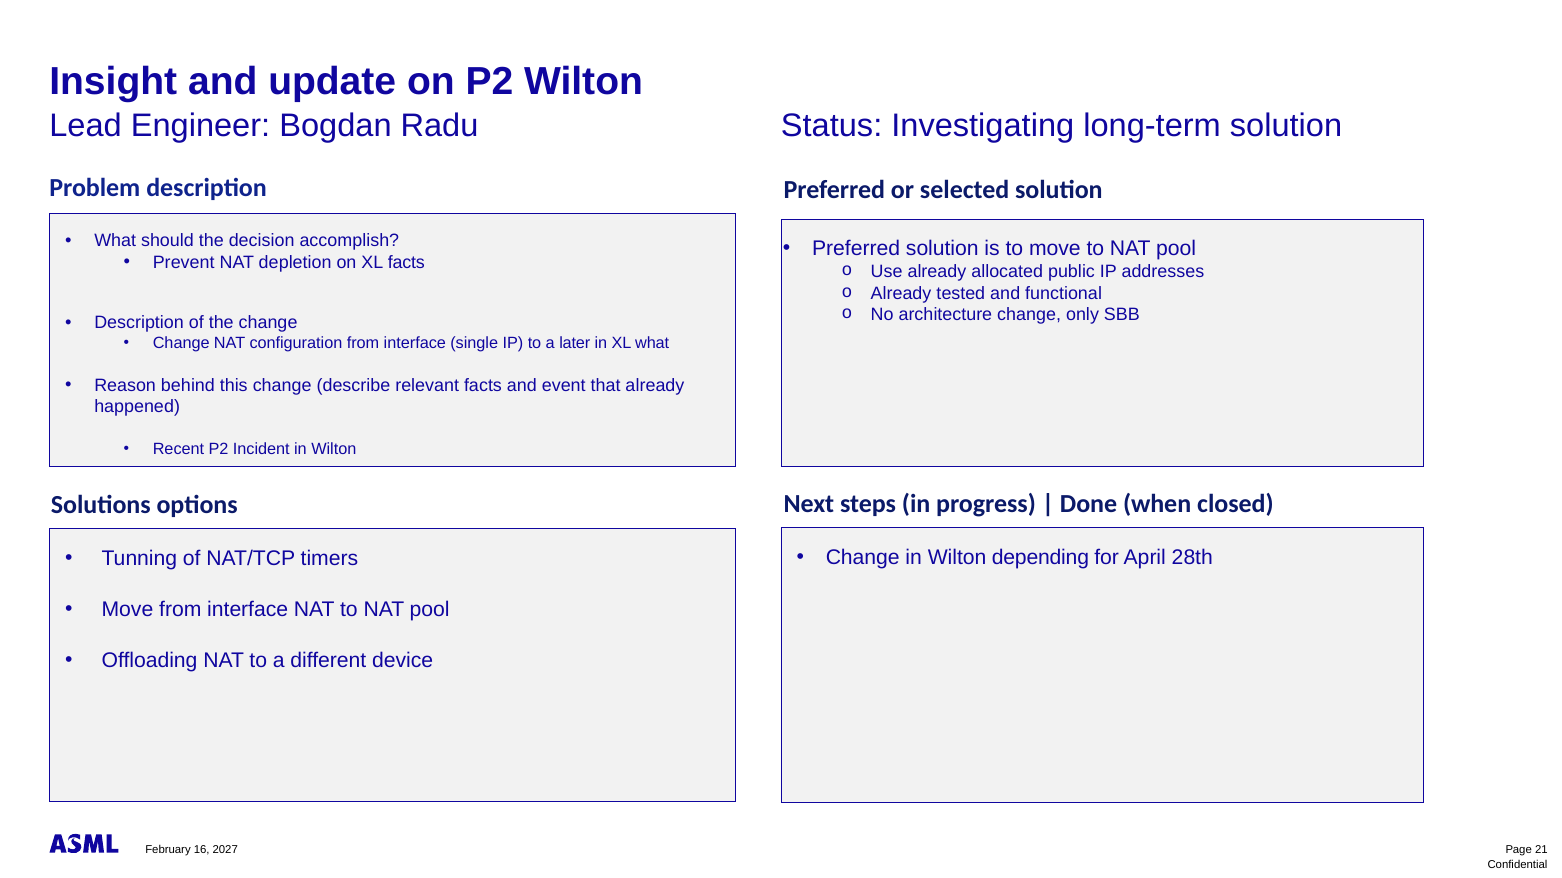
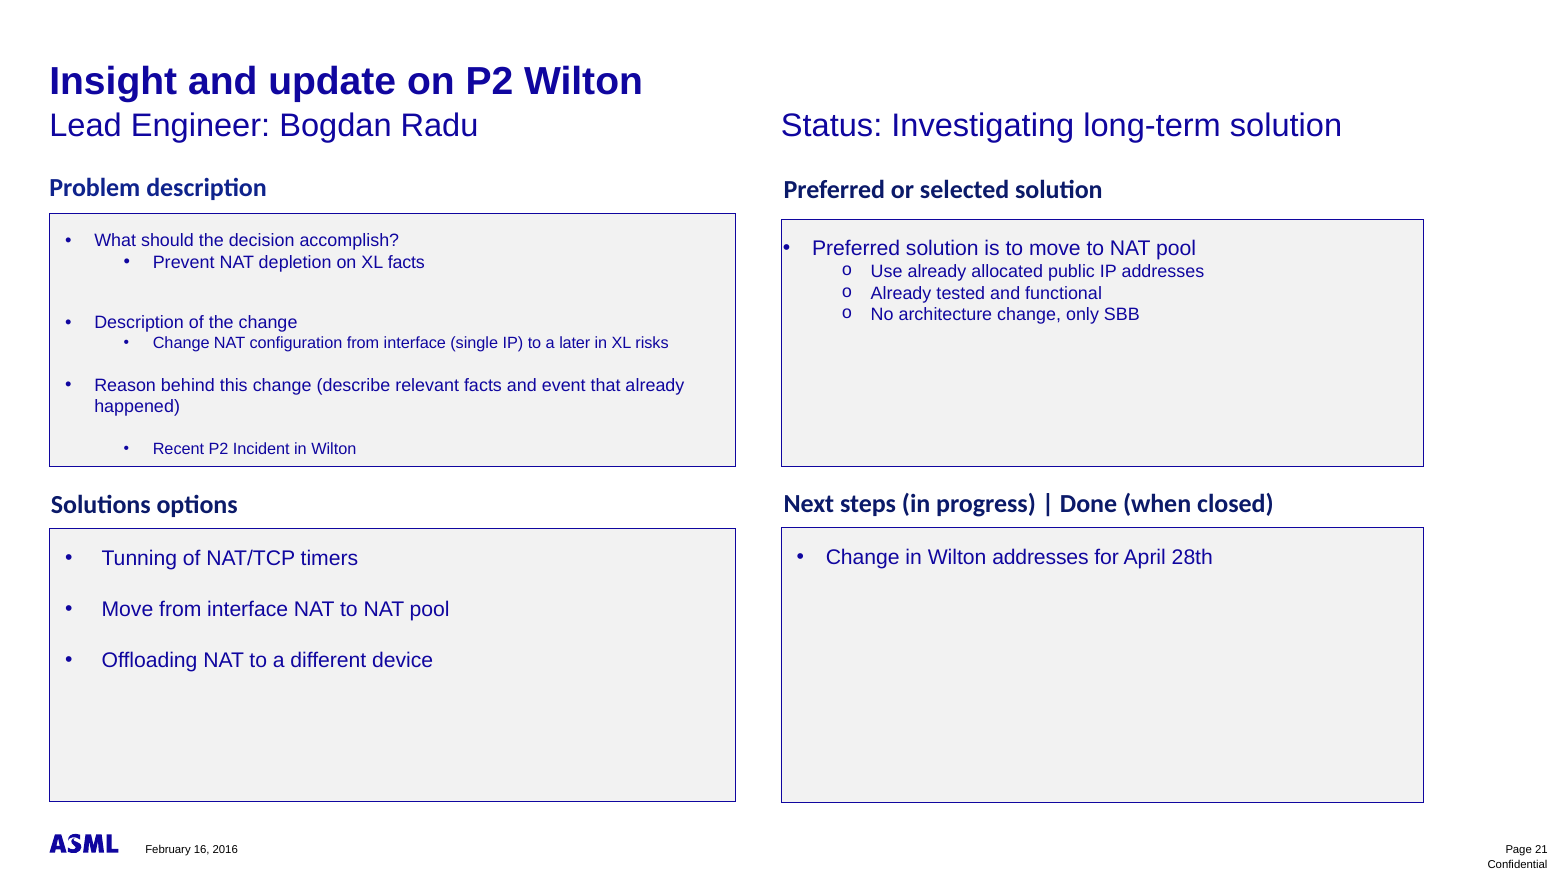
XL what: what -> risks (652, 344)
Wilton depending: depending -> addresses (1040, 558)
2027: 2027 -> 2016 (225, 850)
